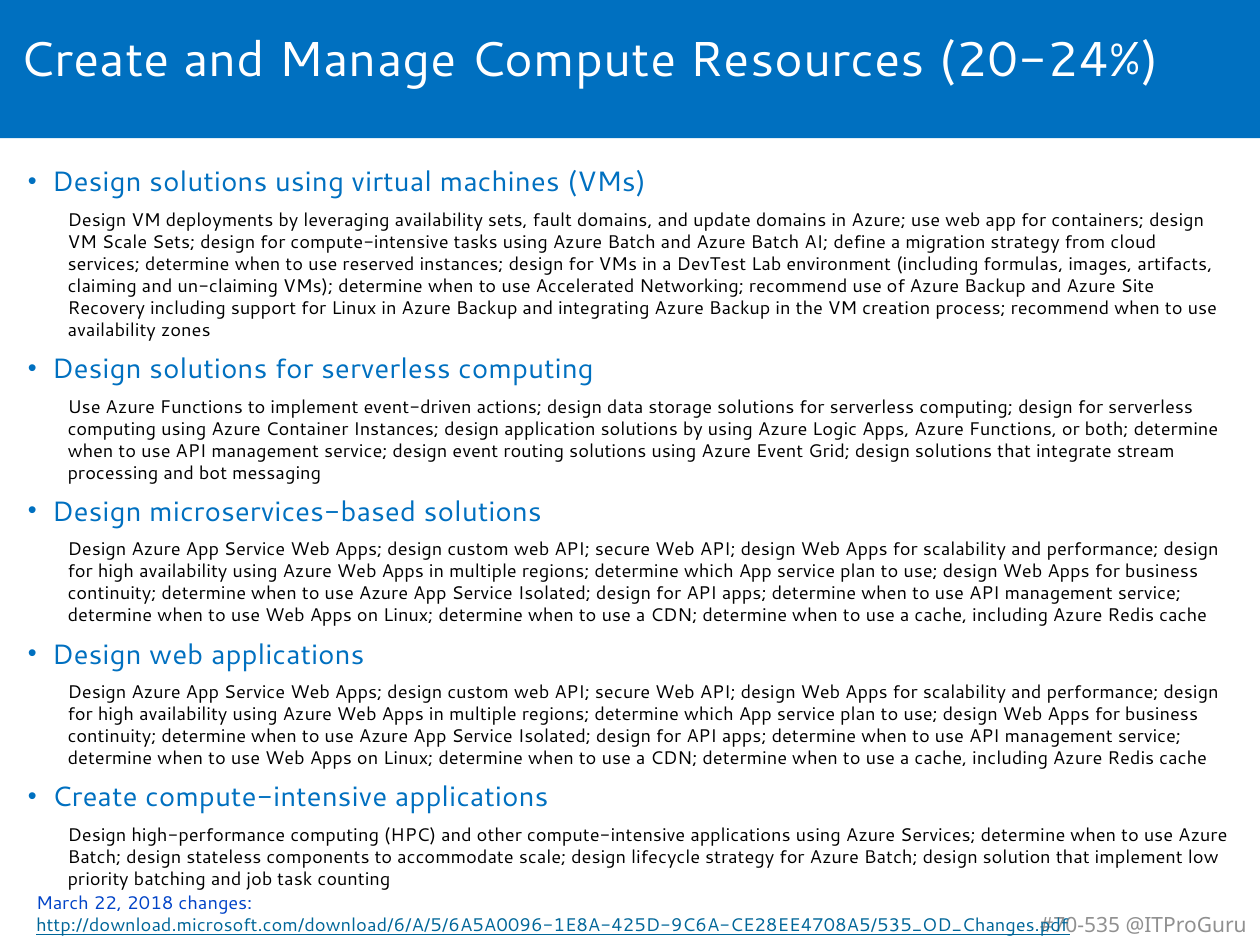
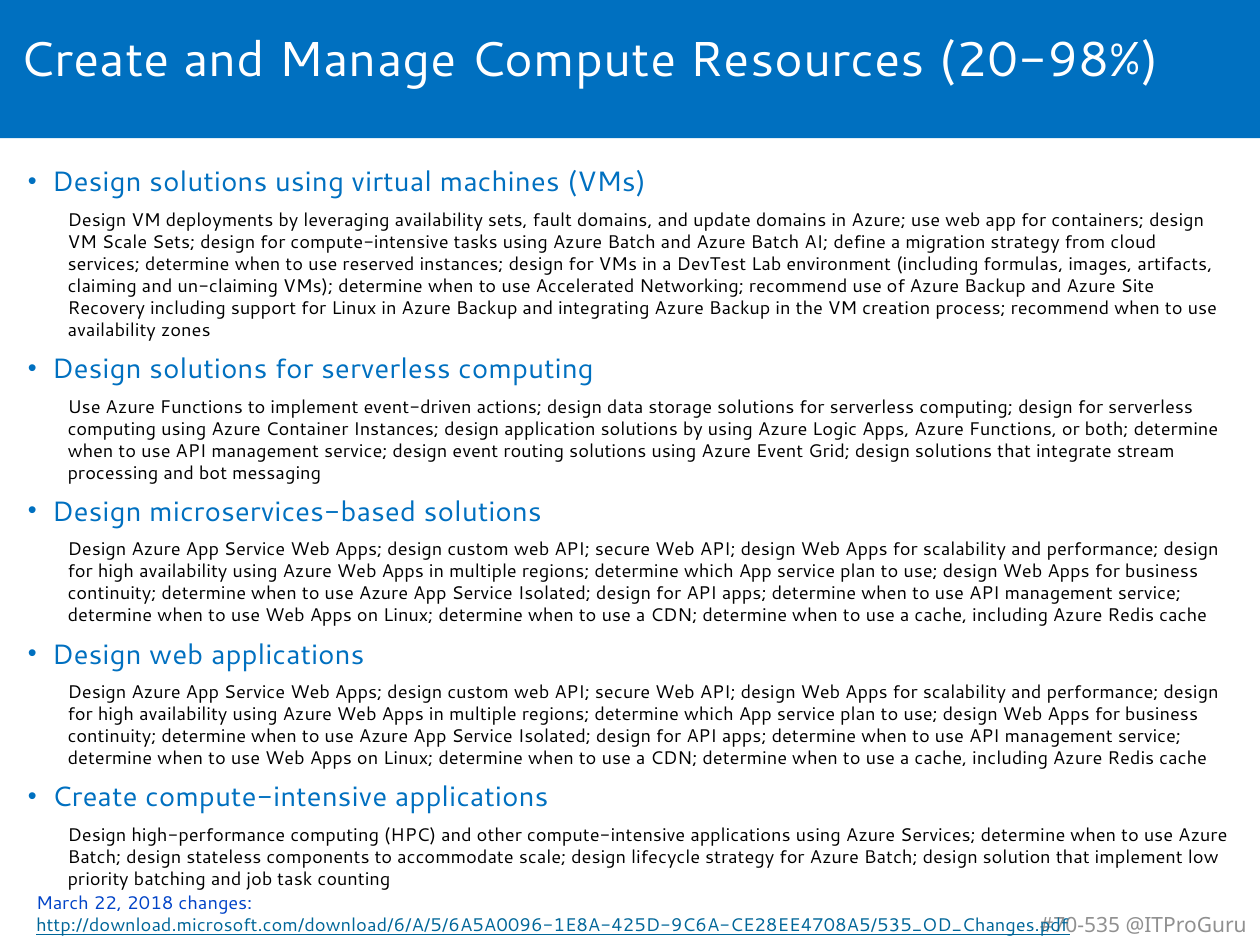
20-24%: 20-24% -> 20-98% (1049, 61)
